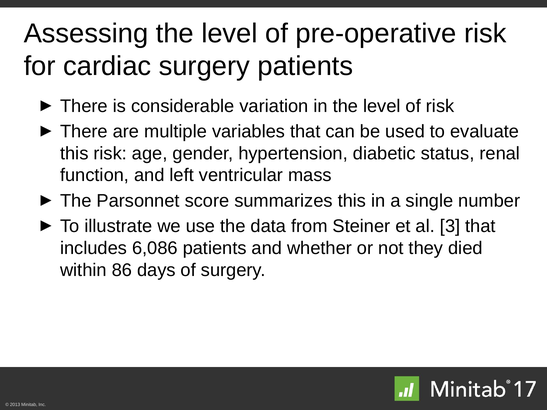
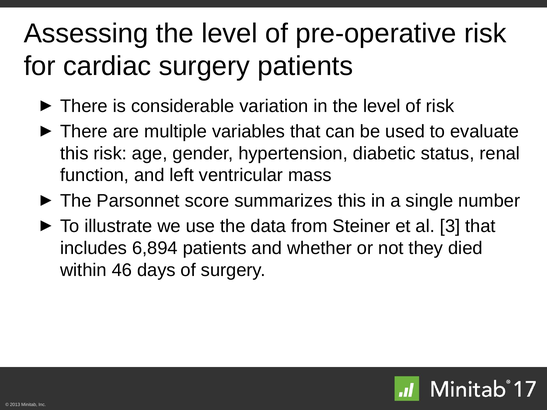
6,086: 6,086 -> 6,894 (155, 248)
86: 86 -> 46 (122, 270)
